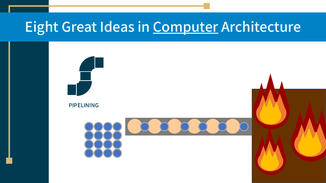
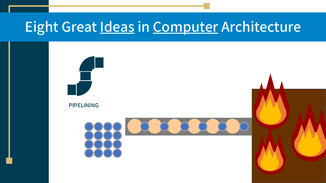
Ideas underline: none -> present (117, 28)
